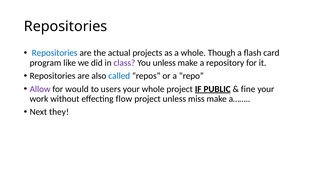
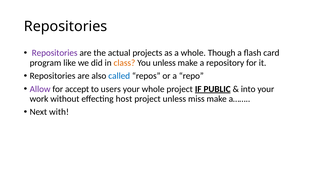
Repositories colour: blue -> purple (55, 53)
class colour: purple -> orange (124, 63)
would: would -> accept (77, 89)
fine: fine -> into (248, 89)
flow: flow -> host (124, 99)
they: they -> with (59, 112)
